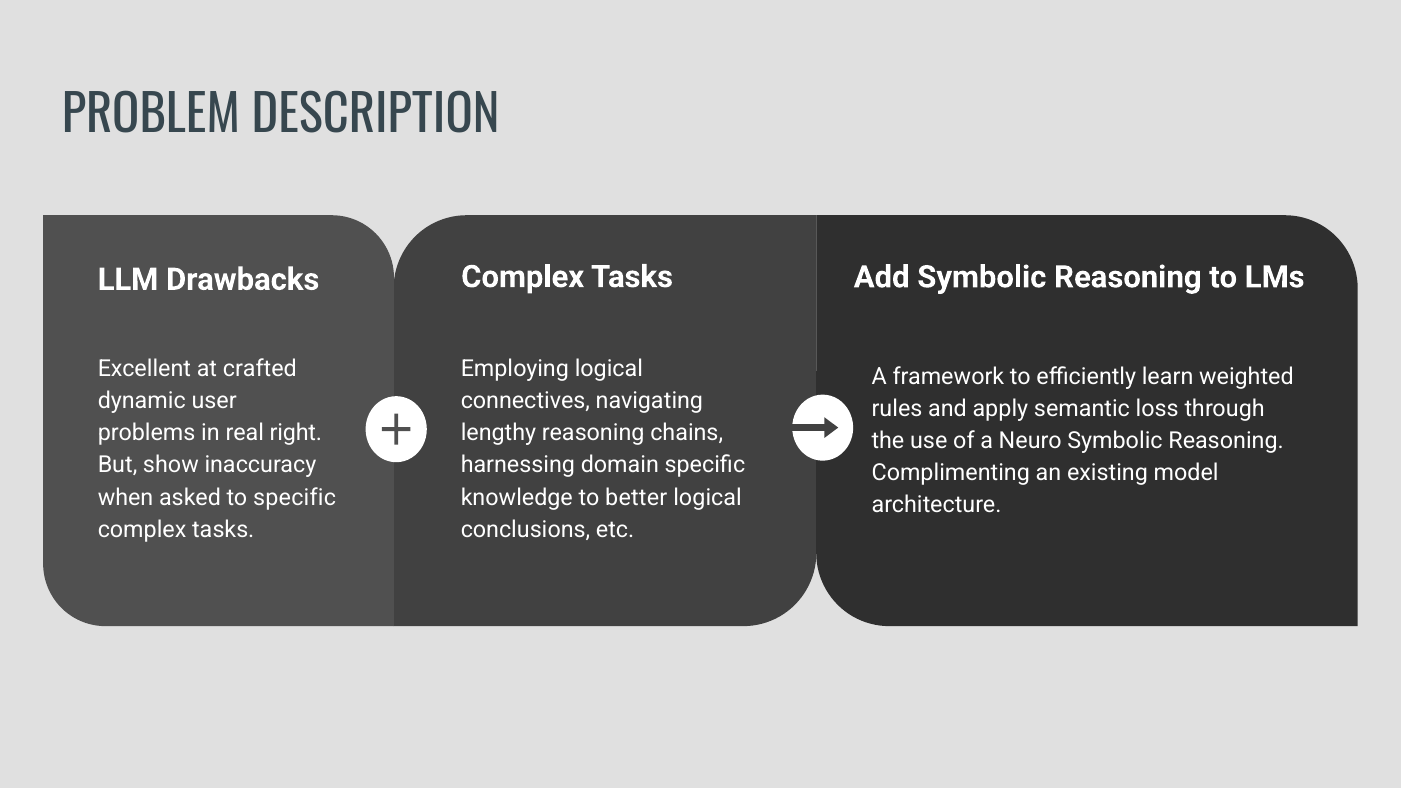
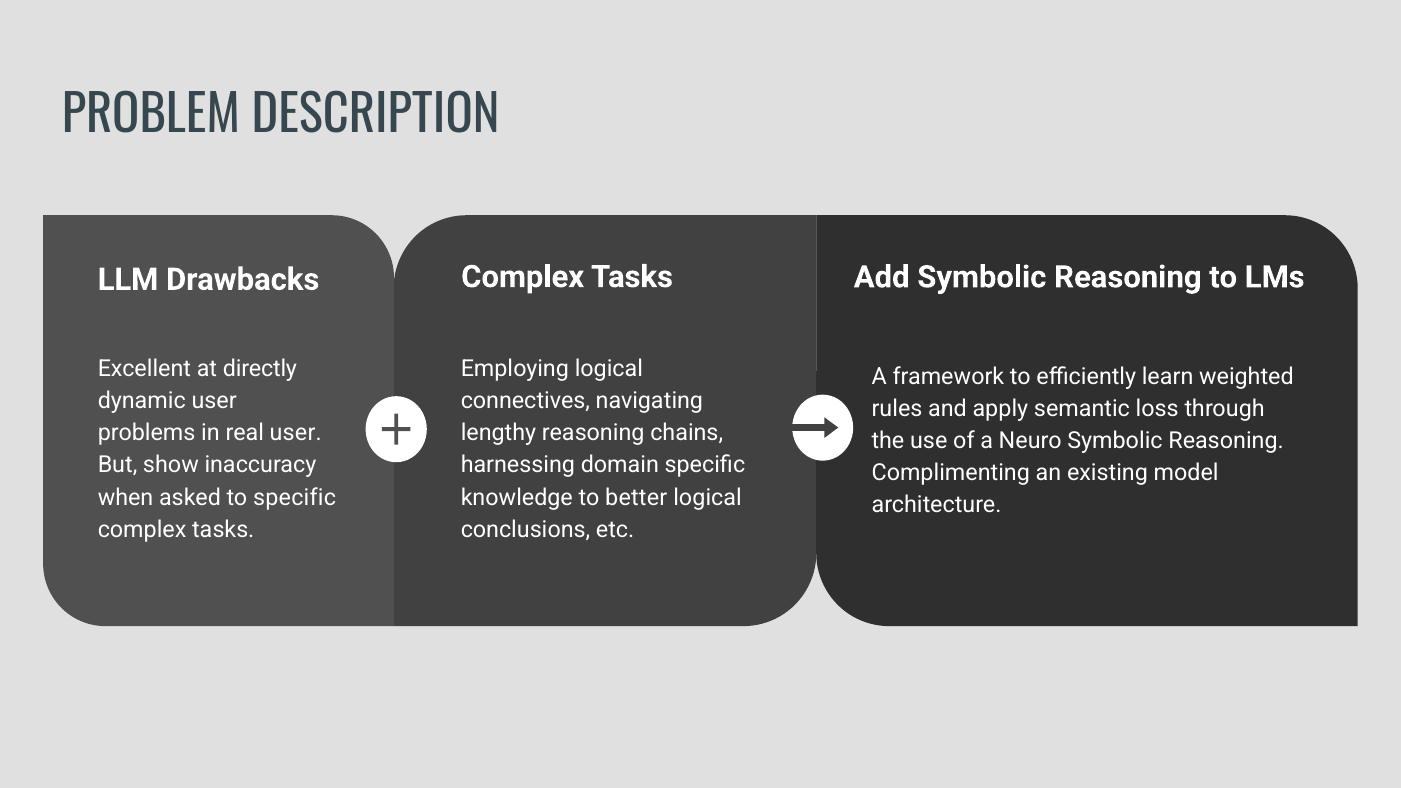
crafted: crafted -> directly (260, 369)
real right: right -> user (296, 433)
